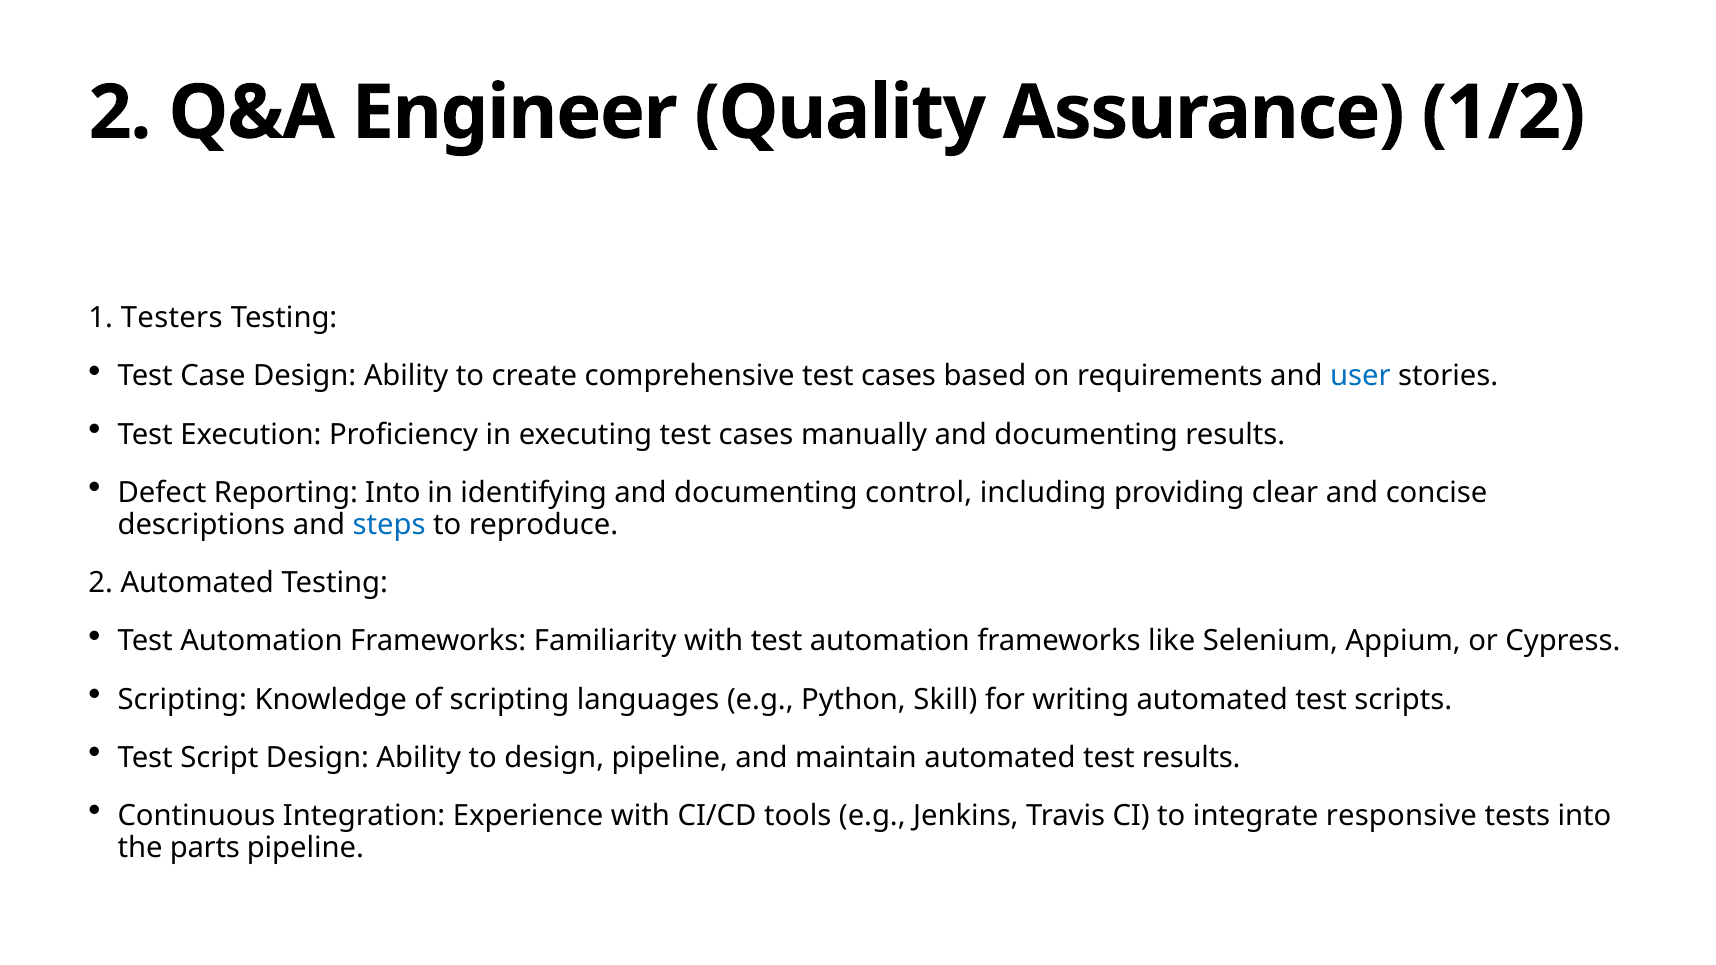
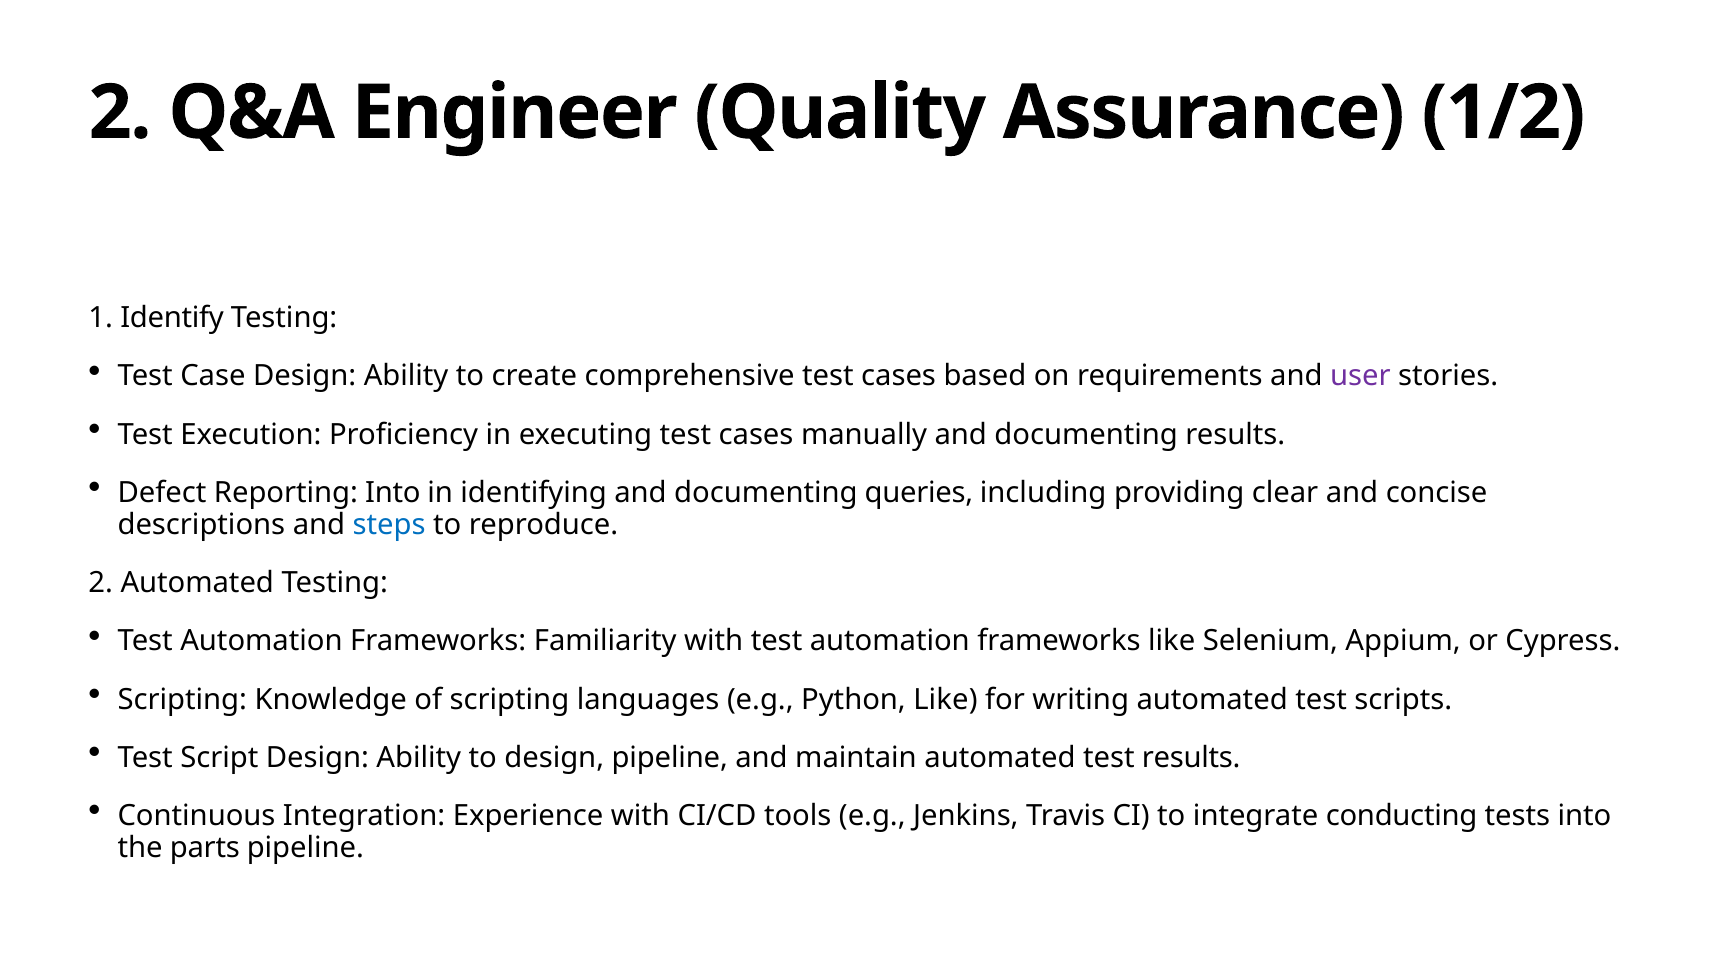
Testers: Testers -> Identify (172, 318)
user colour: blue -> purple (1360, 376)
control: control -> queries (919, 493)
Python Skill: Skill -> Like (945, 700)
responsive: responsive -> conducting (1402, 816)
